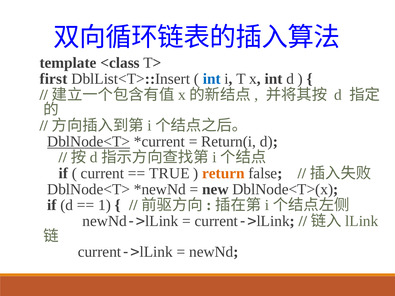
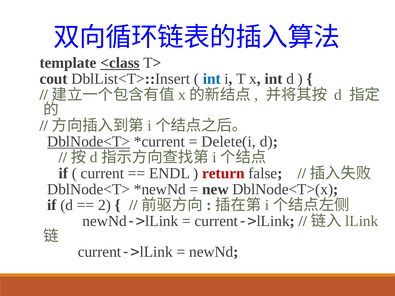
<class underline: none -> present (120, 63)
first: first -> cout (54, 79)
Return(i: Return(i -> Delete(i (229, 142)
TRUE: TRUE -> ENDL (169, 173)
return colour: orange -> red (223, 173)
1: 1 -> 2 (104, 205)
